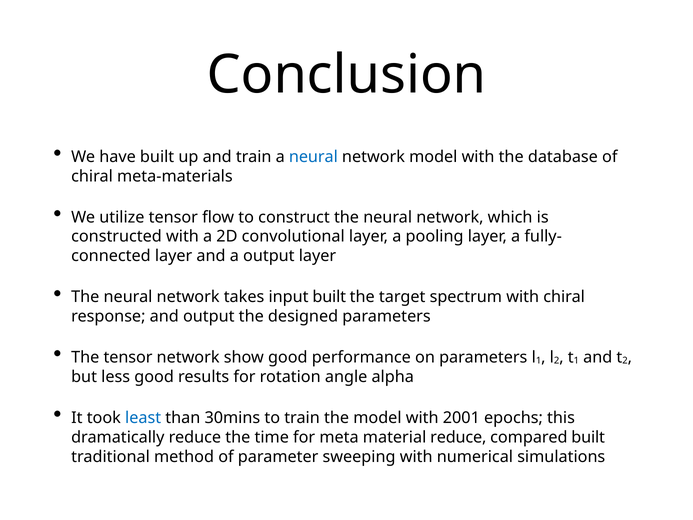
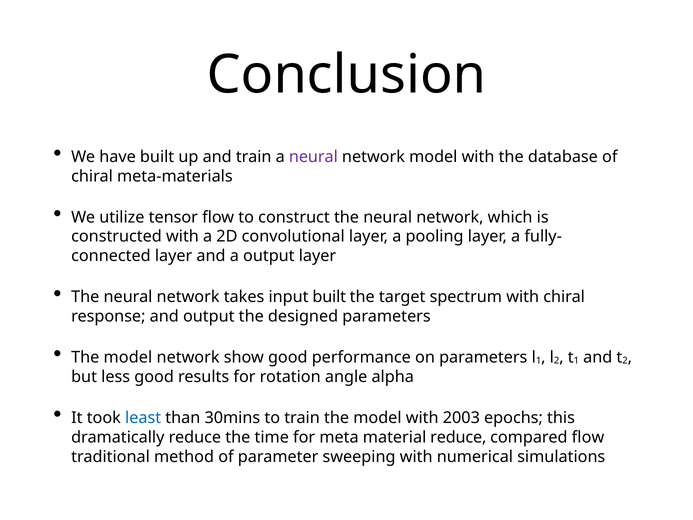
neural colour: blue -> purple (313, 157)
tensor: tensor -> model (128, 357)
2001: 2001 -> 2003 (461, 418)
compared built: built -> flow (588, 437)
